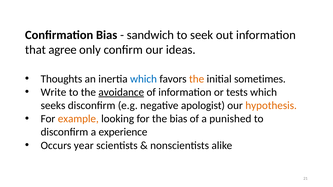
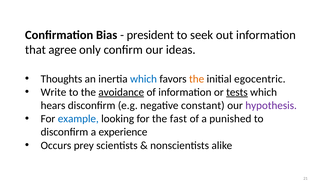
sandwich: sandwich -> president (150, 35)
sometimes: sometimes -> egocentric (260, 79)
tests underline: none -> present (237, 92)
seeks: seeks -> hears (53, 106)
apologist: apologist -> constant (203, 106)
hypothesis colour: orange -> purple (271, 106)
example colour: orange -> blue (78, 119)
the bias: bias -> fast (178, 119)
year: year -> prey (84, 146)
